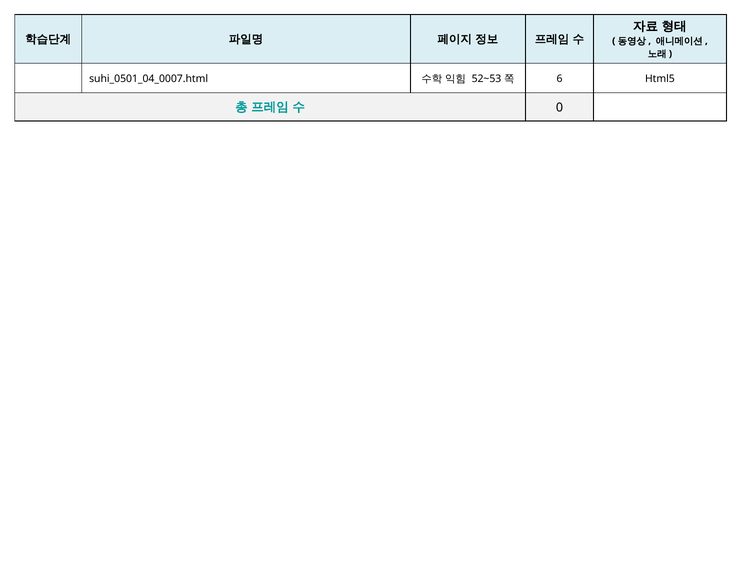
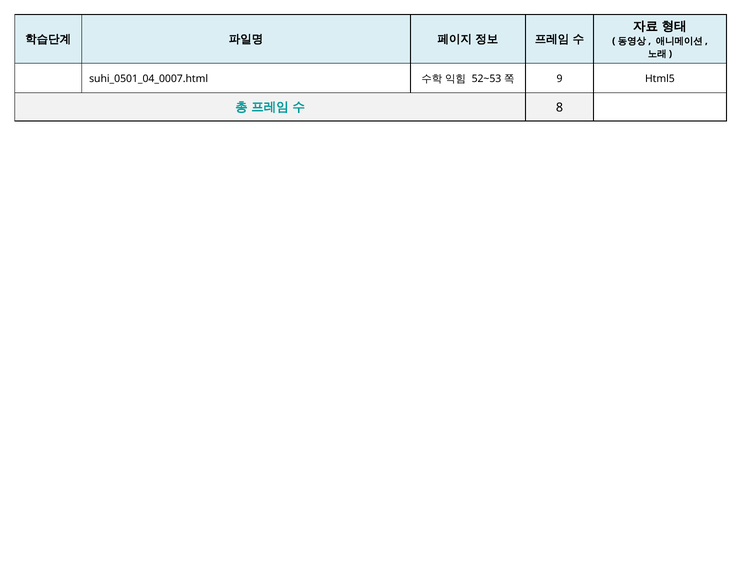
6: 6 -> 9 (560, 79)
0: 0 -> 8 (560, 107)
